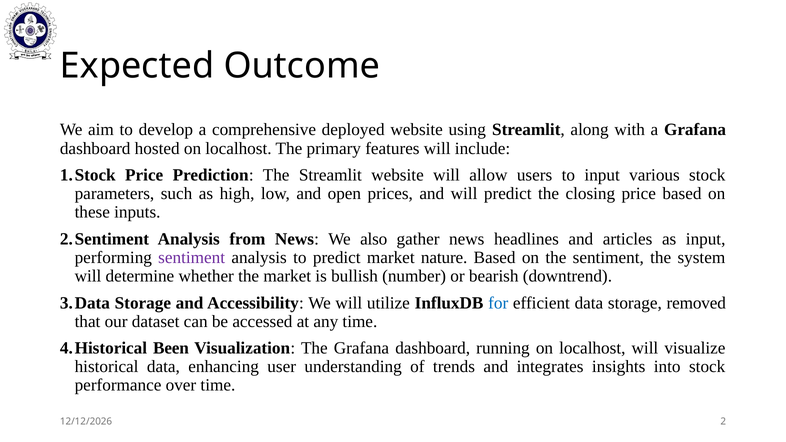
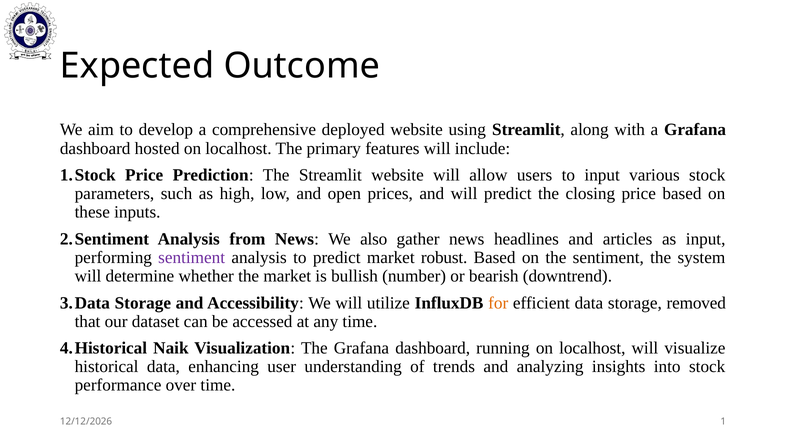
nature: nature -> robust (444, 258)
for colour: blue -> orange (498, 303)
Been: Been -> Naik (171, 348)
integrates: integrates -> analyzing (550, 367)
2: 2 -> 1 (723, 421)
